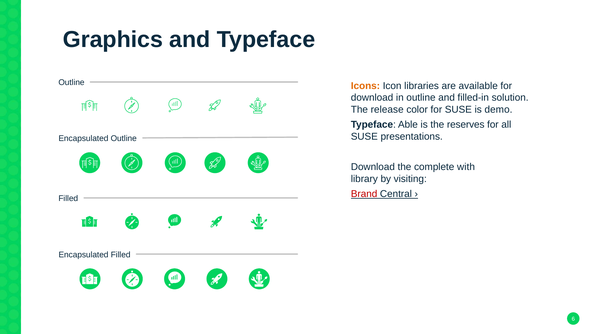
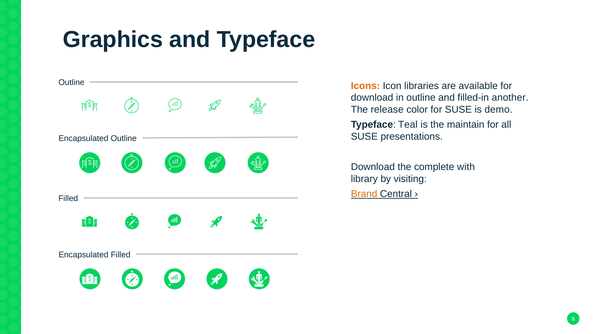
solution: solution -> another (510, 98)
Able: Able -> Teal (408, 125)
reserves: reserves -> maintain (466, 125)
Brand colour: red -> orange (364, 194)
